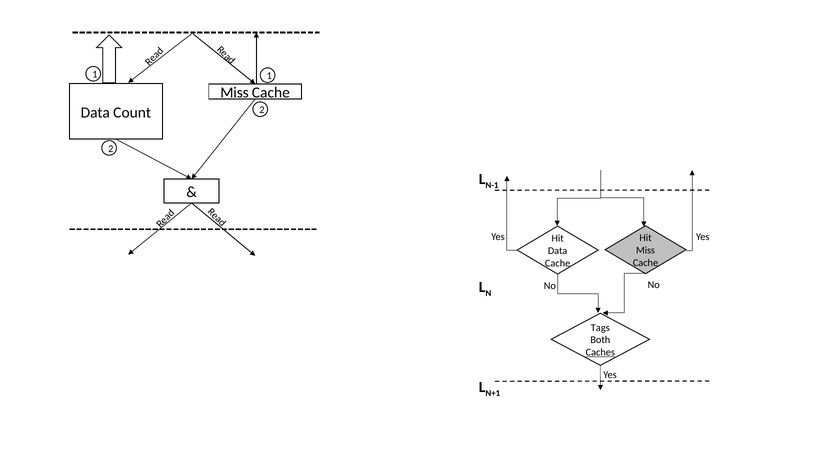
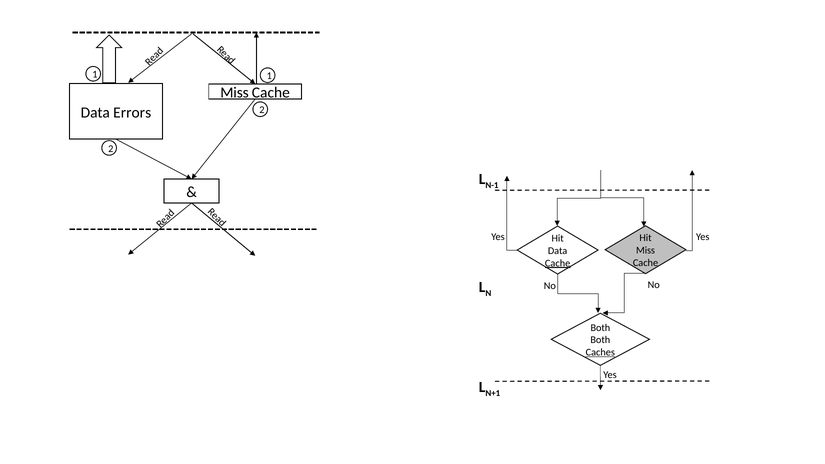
Count: Count -> Errors (132, 112)
Cache underline: none -> present (558, 263)
Tags: Tags -> Both (600, 328)
